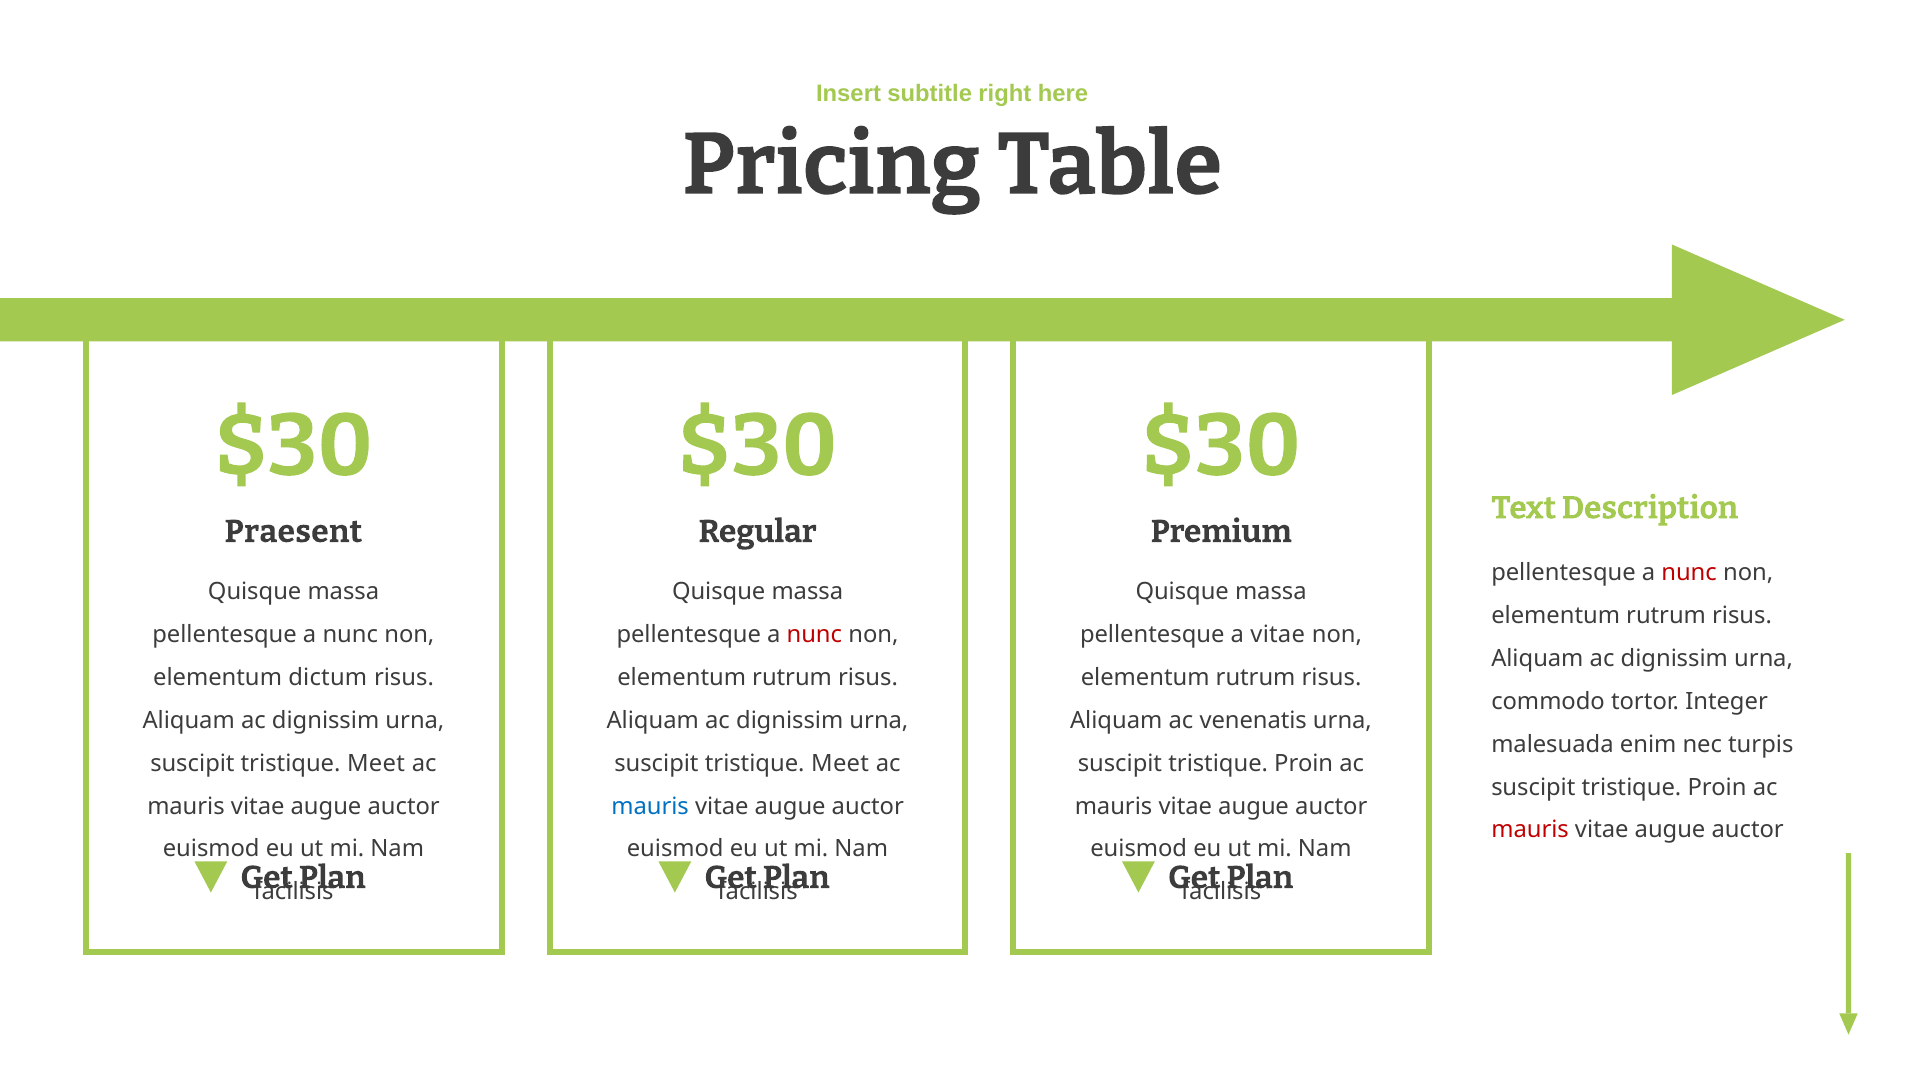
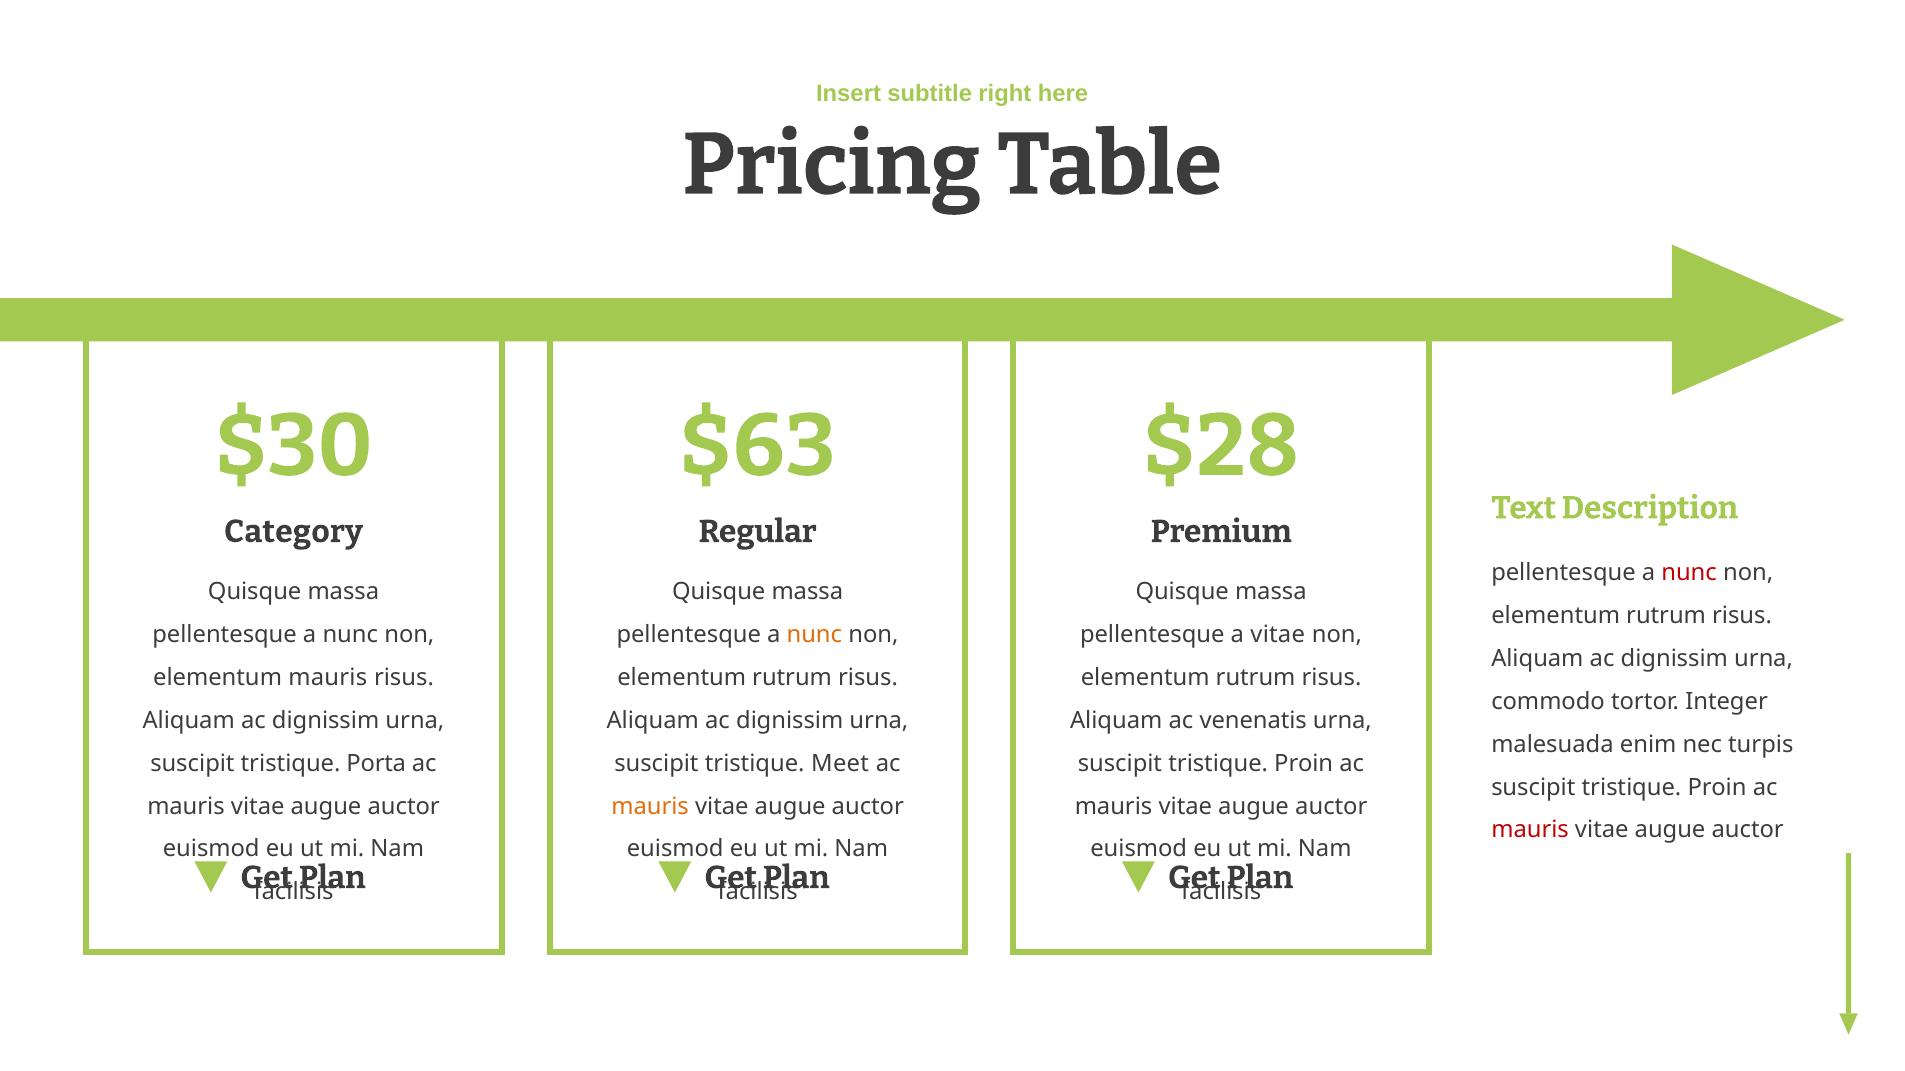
$30: $30 -> $63 (757, 446)
$30: $30 -> $28 (1221, 446)
Praesent: Praesent -> Category (293, 532)
nunc colour: red -> orange (814, 635)
elementum dictum: dictum -> mauris (328, 678)
Meet: Meet -> Porta (376, 764)
mauris colour: blue -> orange (650, 807)
